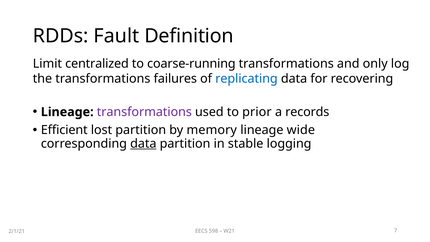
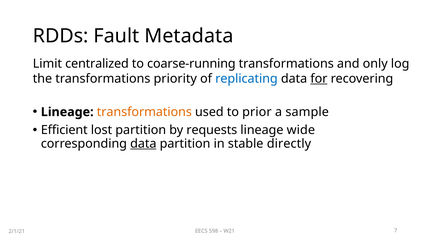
Definition: Definition -> Metadata (189, 36)
failures: failures -> priority (175, 79)
for underline: none -> present (319, 79)
transformations colour: purple -> orange (144, 112)
records: records -> sample (307, 112)
memory: memory -> requests (212, 130)
logging: logging -> directly (289, 144)
